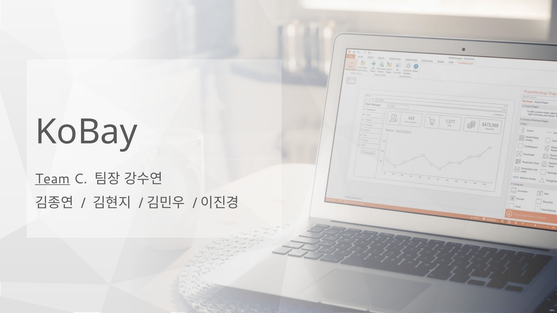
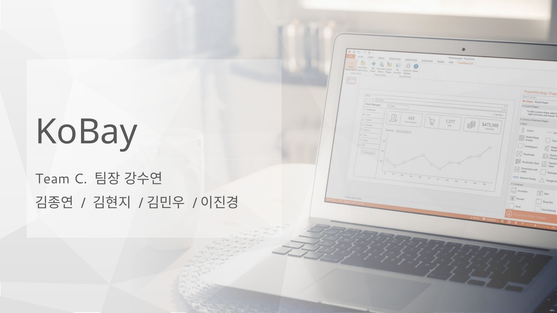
Team underline: present -> none (52, 179)
